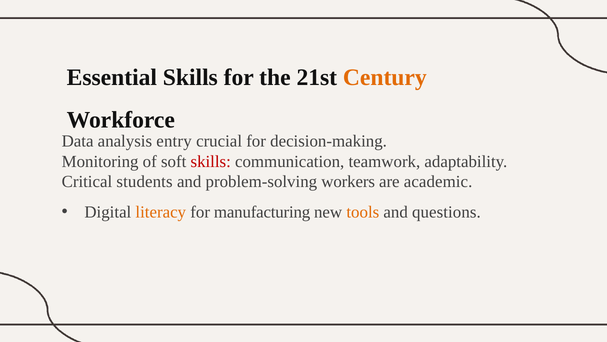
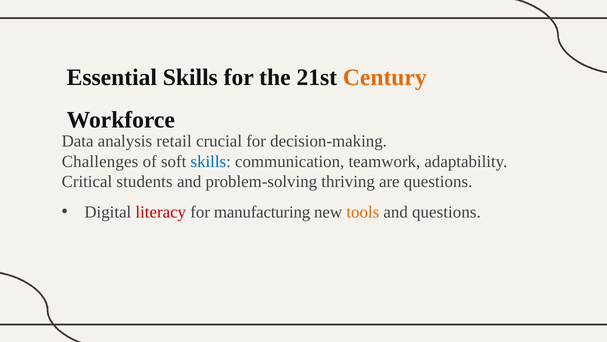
entry: entry -> retail (174, 141)
Monitoring: Monitoring -> Challenges (100, 161)
skills colour: red -> blue (211, 161)
workers: workers -> thriving (348, 182)
are academic: academic -> questions (438, 182)
literacy colour: orange -> red (161, 212)
